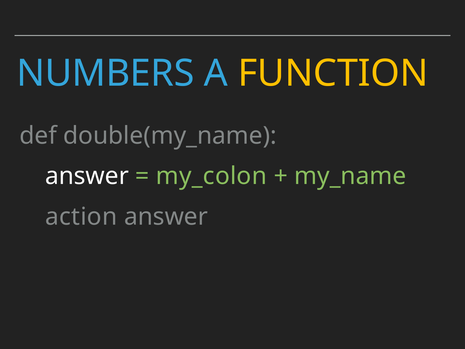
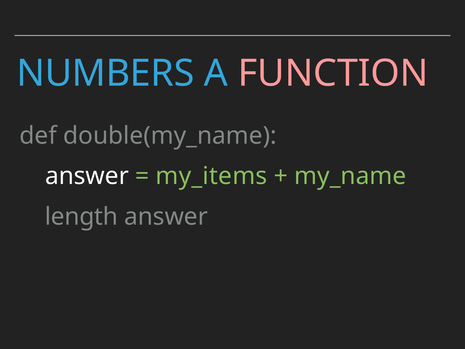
FUNCTION colour: yellow -> pink (333, 73)
my_colon: my_colon -> my_items (211, 176)
action: action -> length (81, 216)
